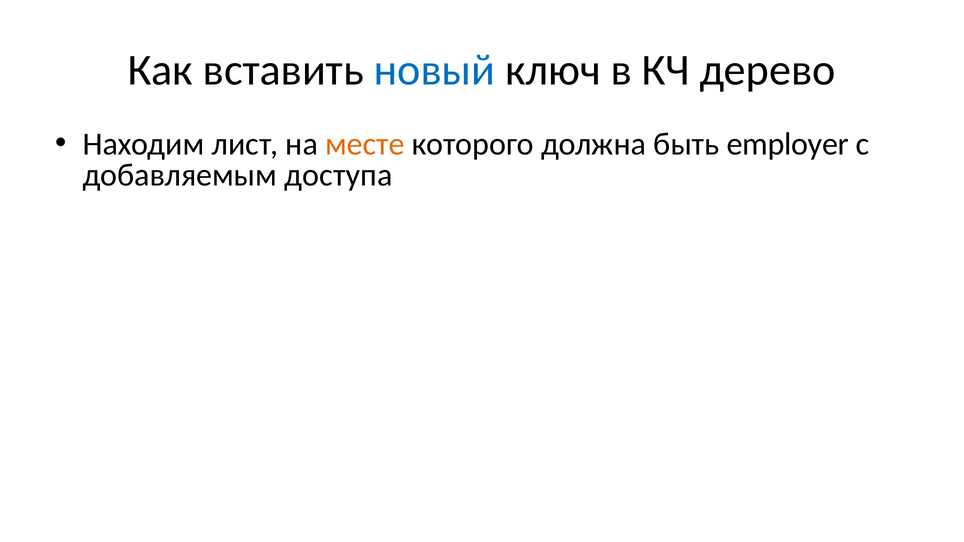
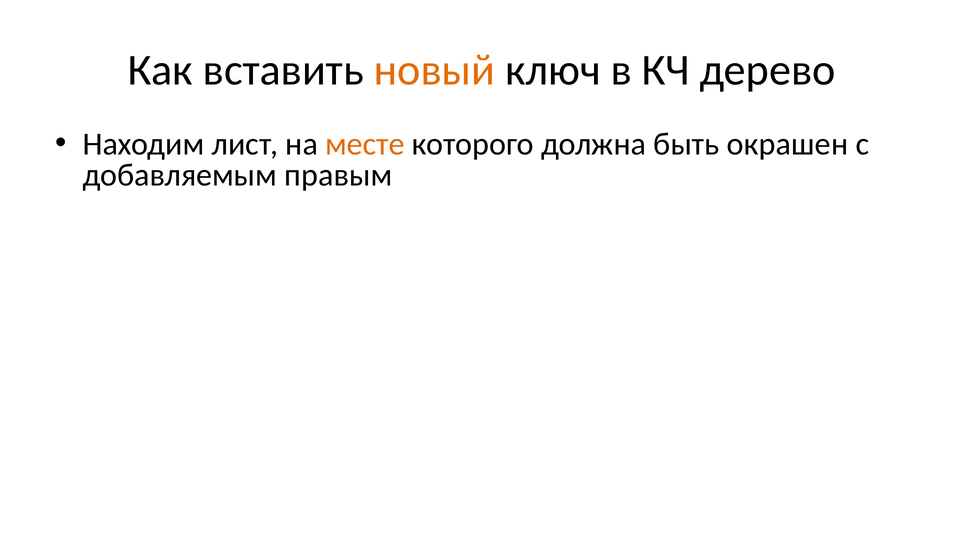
новый colour: blue -> orange (435, 70)
employer: employer -> окрашен (788, 144)
доступа: доступа -> правым (338, 175)
